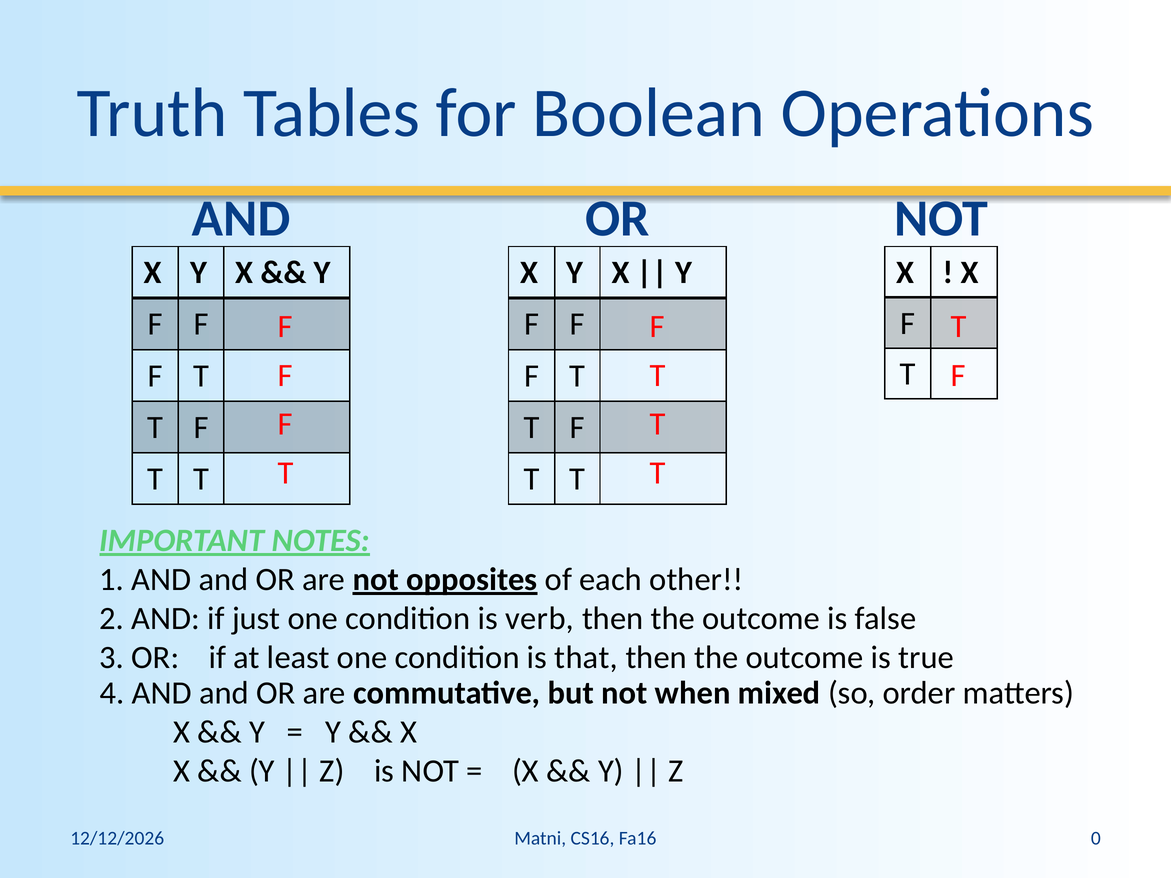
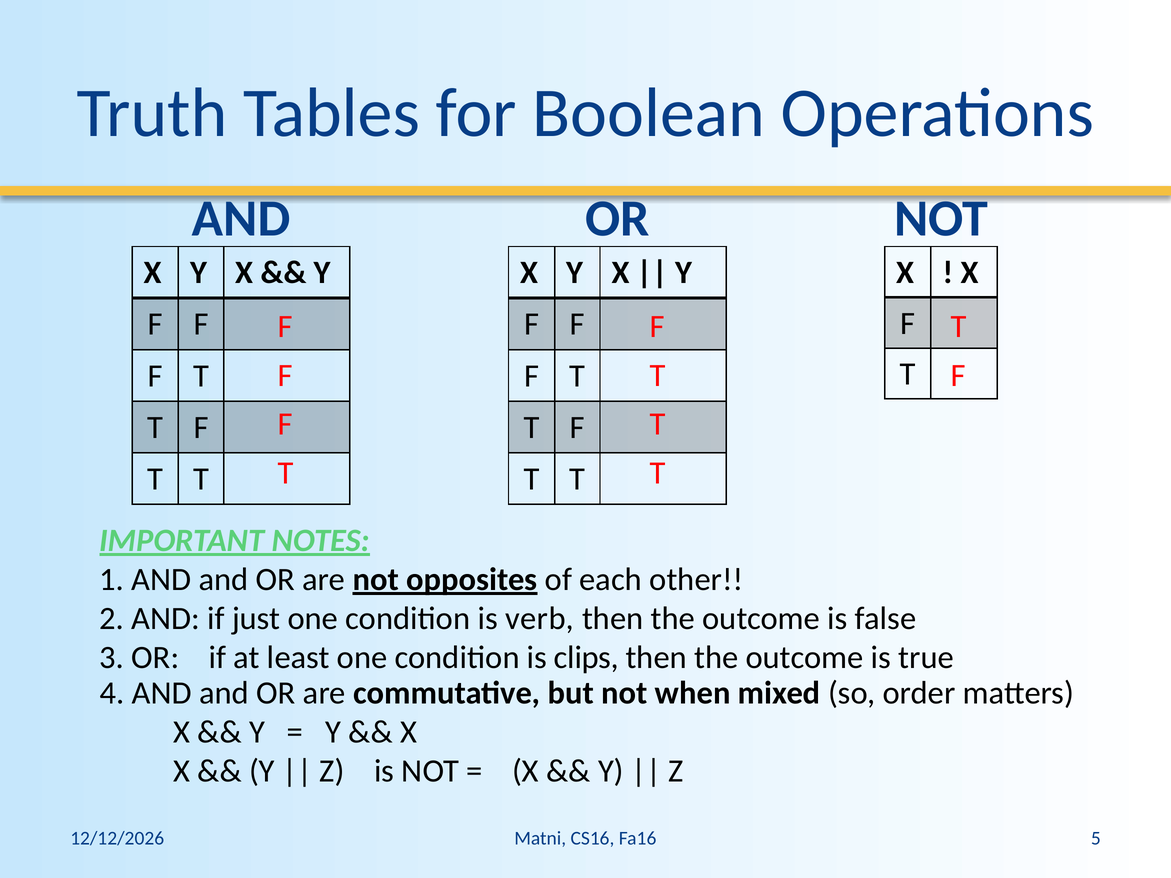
that: that -> clips (586, 658)
0: 0 -> 5 (1096, 839)
